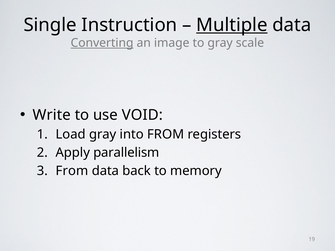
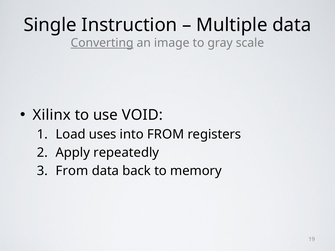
Multiple underline: present -> none (232, 25)
Write: Write -> Xilinx (52, 115)
Load gray: gray -> uses (103, 134)
parallelism: parallelism -> repeatedly (126, 153)
